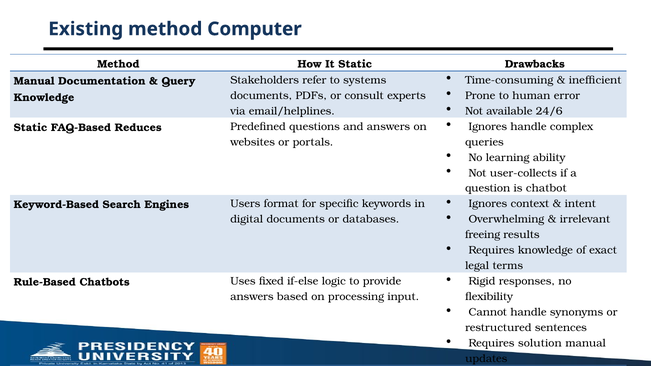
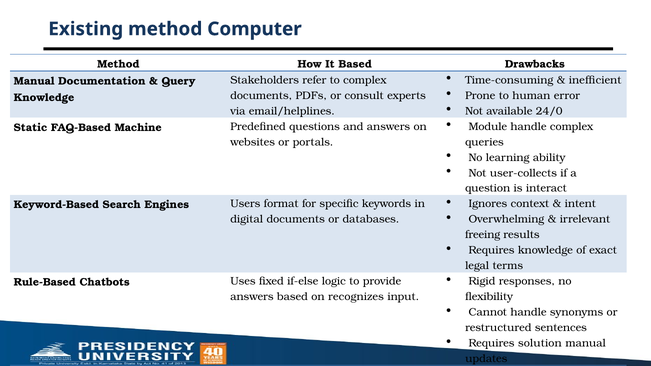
It Static: Static -> Based (355, 64)
to systems: systems -> complex (365, 80)
24/6: 24/6 -> 24/0 (549, 111)
Ignores: Ignores -> Module (488, 127)
Reduces: Reduces -> Machine (138, 128)
chatbot: chatbot -> interact (546, 189)
processing: processing -> recognizes (356, 297)
